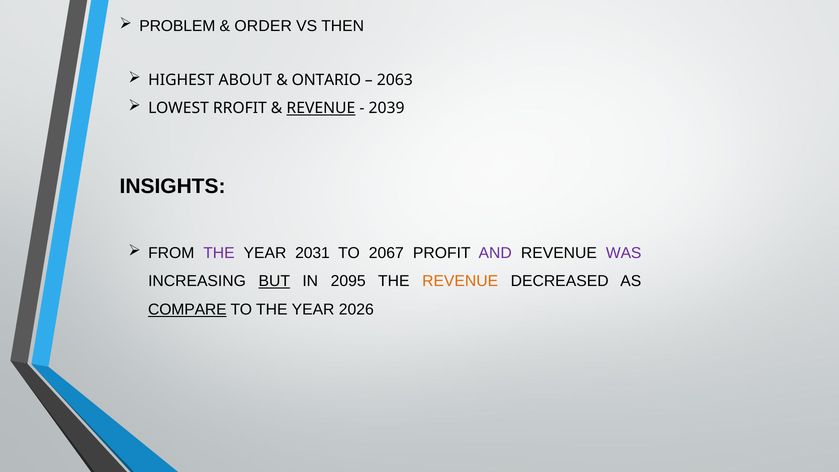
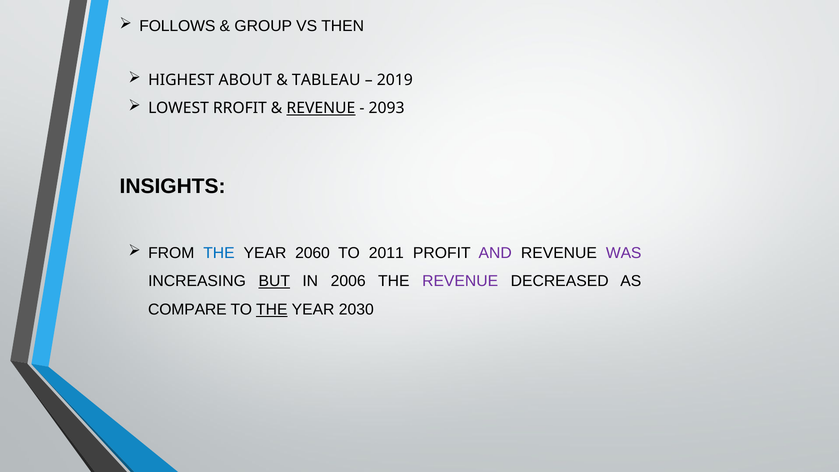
PROBLEM: PROBLEM -> FOLLOWS (177, 26)
ORDER: ORDER -> GROUP (263, 26)
ONTARIO: ONTARIO -> TABLEAU (326, 80)
2063: 2063 -> 2019 (395, 80)
2039: 2039 -> 2093 (387, 108)
THE colour: purple -> blue (219, 253)
2031: 2031 -> 2060 (312, 253)
2067: 2067 -> 2011 (386, 253)
2095: 2095 -> 2006 (348, 281)
REVENUE colour: orange -> purple (460, 281)
COMPARE underline: present -> none (187, 310)
THE underline: none -> present (272, 310)
2026: 2026 -> 2030 (356, 310)
